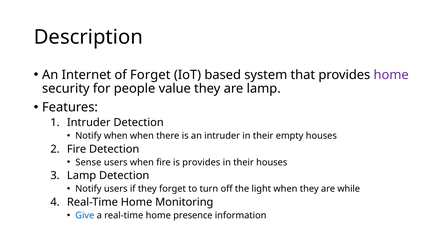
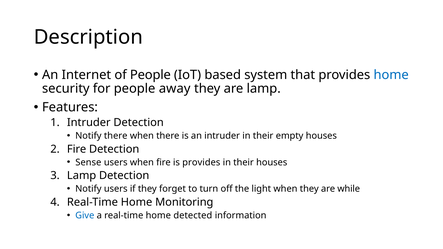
of Forget: Forget -> People (150, 75)
home colour: purple -> blue (391, 75)
value: value -> away (175, 89)
Notify when: when -> there (116, 136)
presence: presence -> detected (193, 216)
